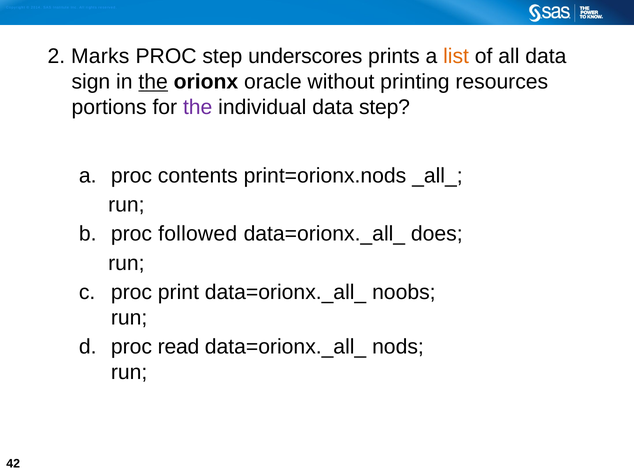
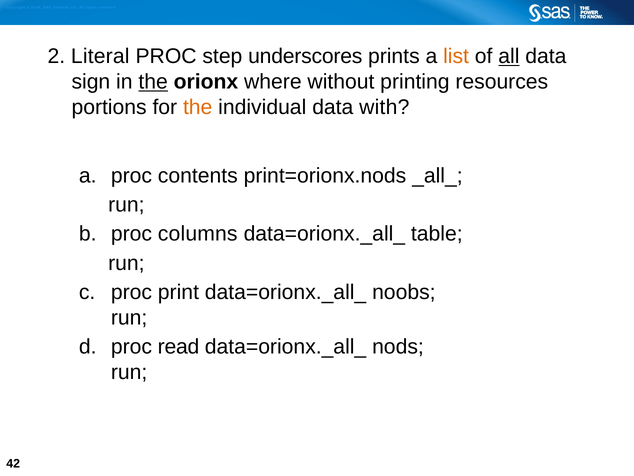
Marks: Marks -> Literal (100, 56)
all underline: none -> present (509, 56)
oracle: oracle -> where (273, 82)
the colour: purple -> orange (198, 107)
data step: step -> with (384, 107)
followed: followed -> columns (198, 234)
does: does -> table (437, 234)
